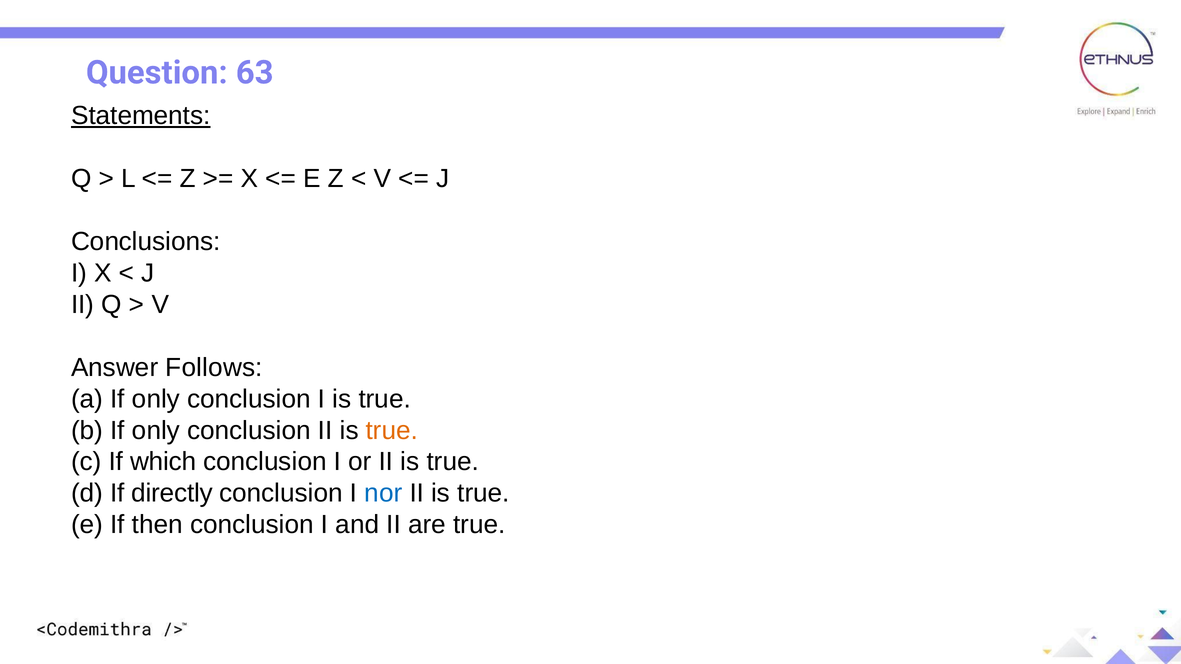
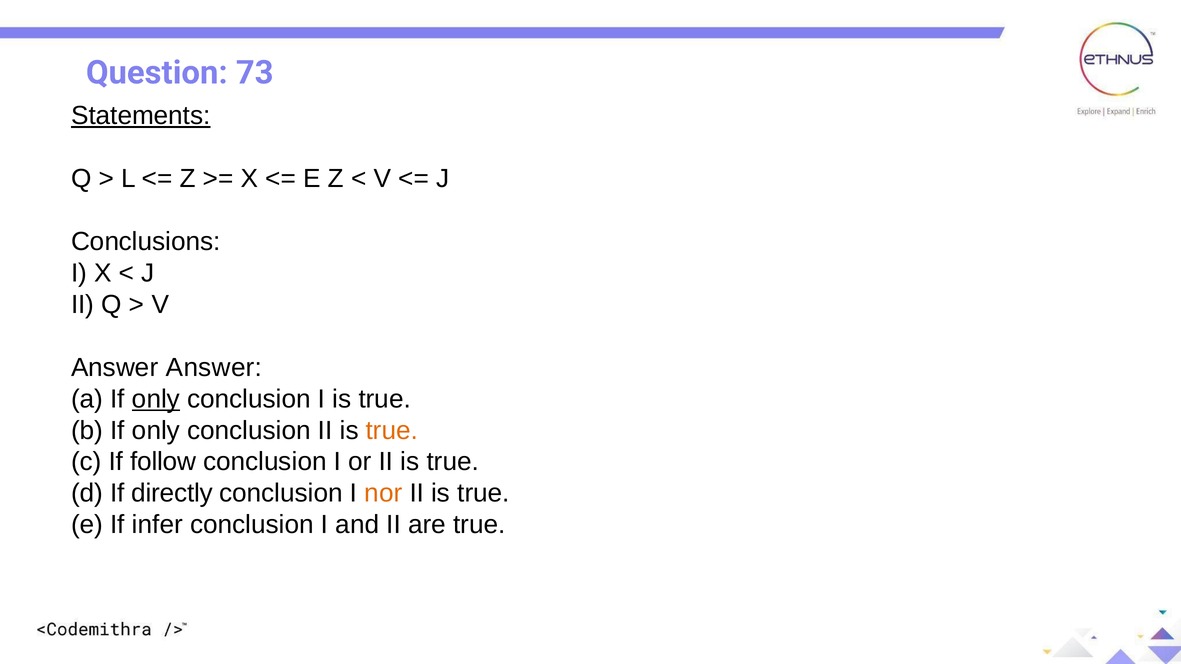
63: 63 -> 73 (255, 73)
Answer Follows: Follows -> Answer (214, 368)
only underline: none -> present (156, 399)
which: which -> follow (163, 462)
nor colour: blue -> orange (383, 494)
then: then -> infer (157, 525)
